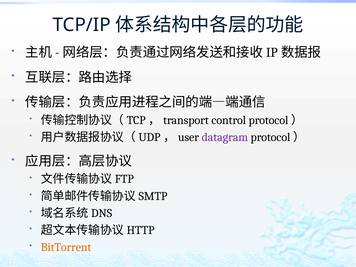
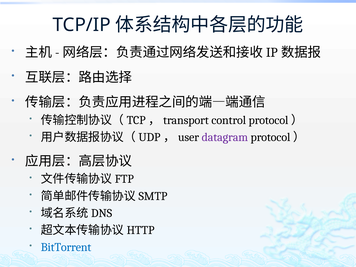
BitTorrent colour: orange -> blue (66, 247)
